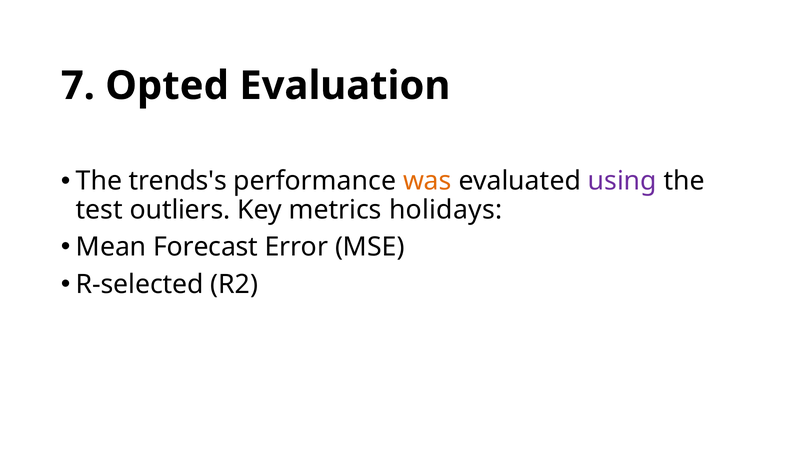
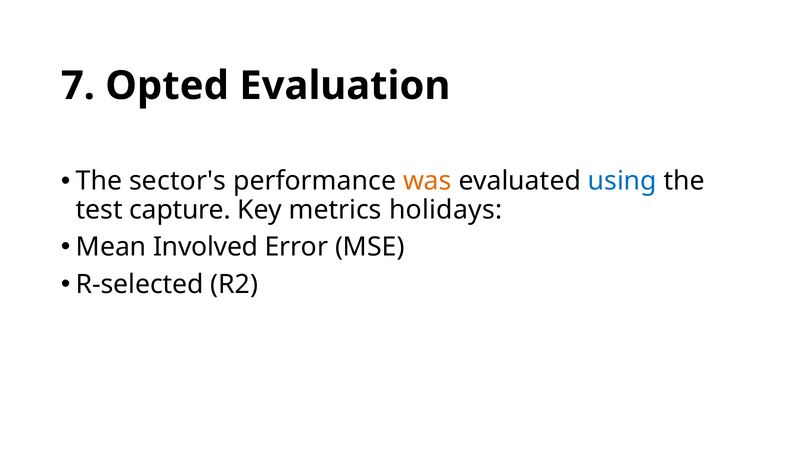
trends's: trends's -> sector's (178, 181)
using colour: purple -> blue (622, 181)
outliers: outliers -> capture (180, 210)
Forecast: Forecast -> Involved (206, 247)
